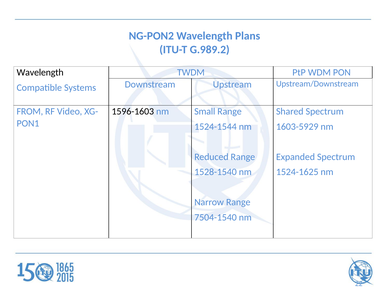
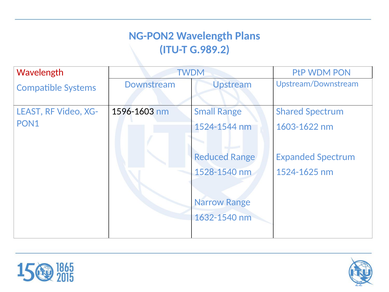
Wavelength colour: black -> red (40, 72)
FROM: FROM -> LEAST (30, 111)
1603-5929: 1603-5929 -> 1603-1622 (297, 126)
7504-1540: 7504-1540 -> 1632-1540 (216, 217)
